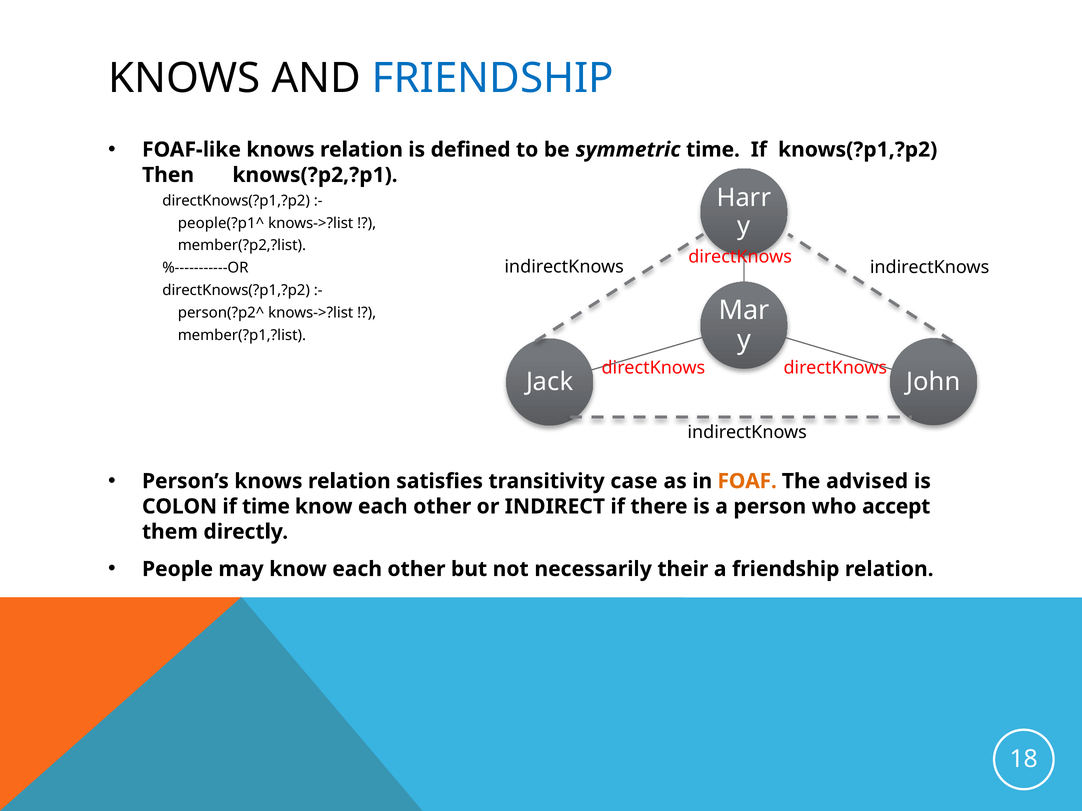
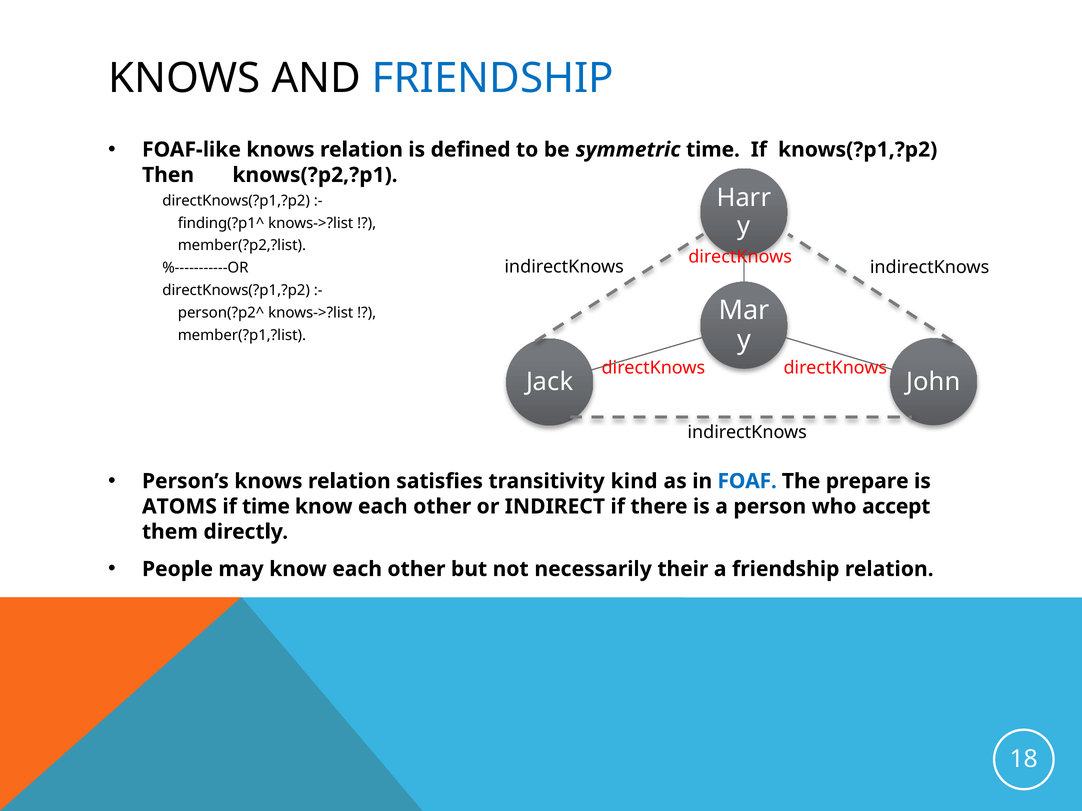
people(?p1^: people(?p1^ -> finding(?p1^ (221, 223)
case: case -> kind (634, 481)
FOAF colour: orange -> blue (747, 481)
advised: advised -> prepare (867, 481)
COLON: COLON -> ATOMS (179, 507)
